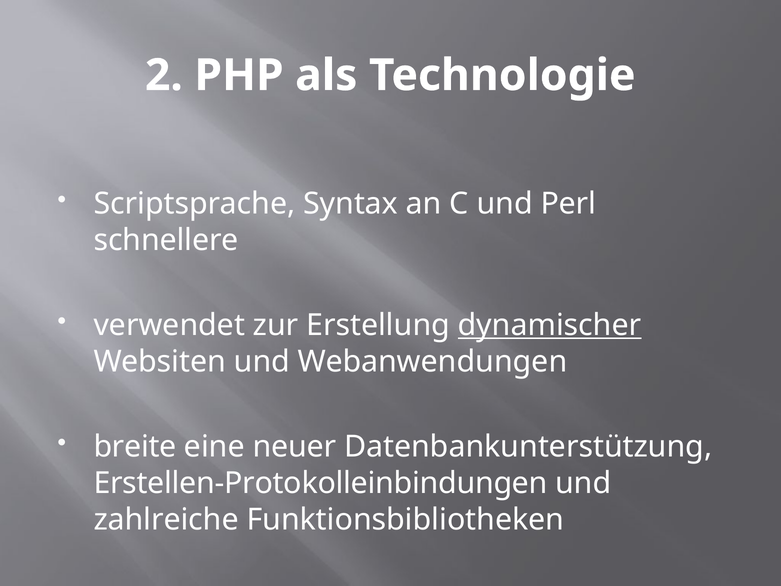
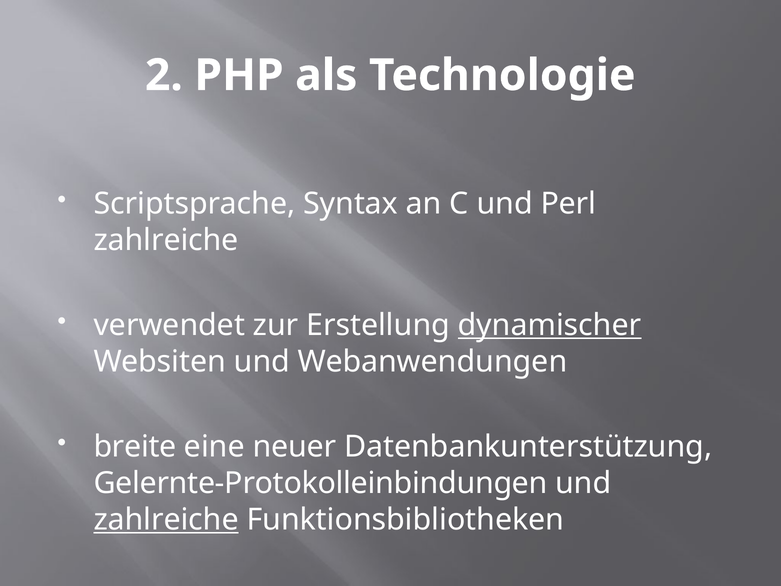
schnellere: schnellere -> zahlreiche (166, 240)
Erstellen-Protokolleinbindungen: Erstellen-Protokolleinbindungen -> Gelernte-Protokolleinbindungen (321, 483)
zahlreiche underline: none -> present (166, 520)
